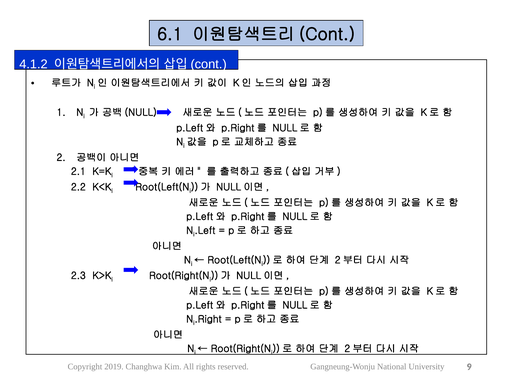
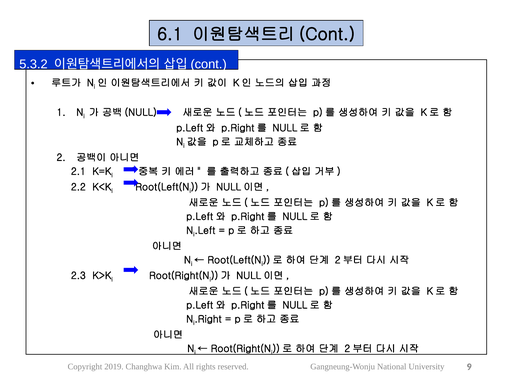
4.1.2: 4.1.2 -> 5.3.2 (33, 64)
